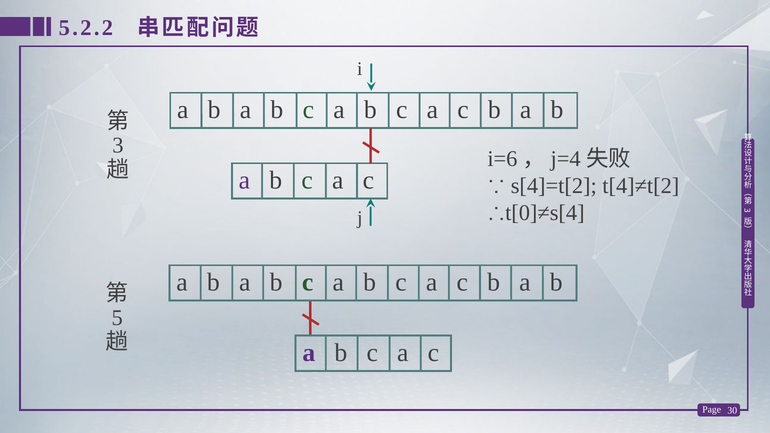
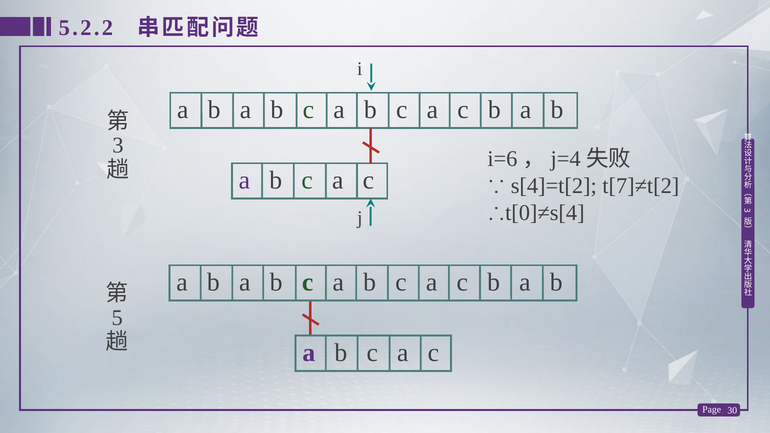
t[4]≠t[2: t[4]≠t[2 -> t[7]≠t[2 (641, 186)
